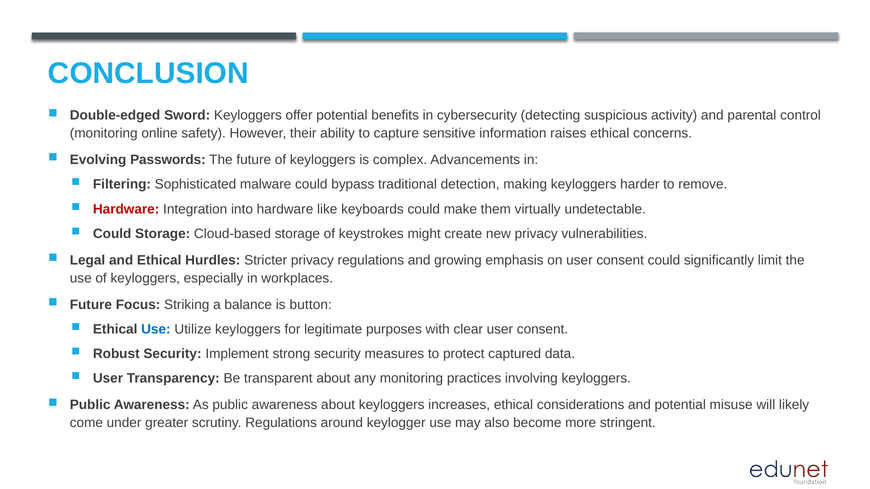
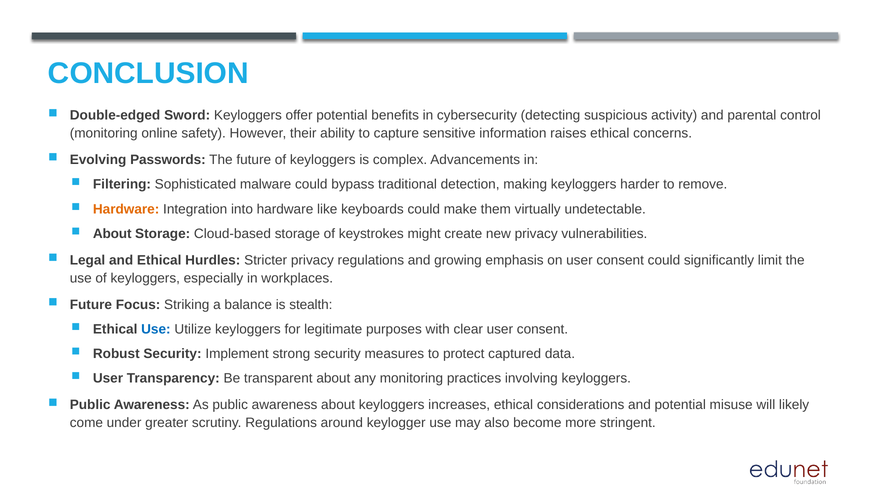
Hardware colour: red -> orange (126, 209)
Could: Could -> About (112, 234)
button: button -> stealth (311, 305)
